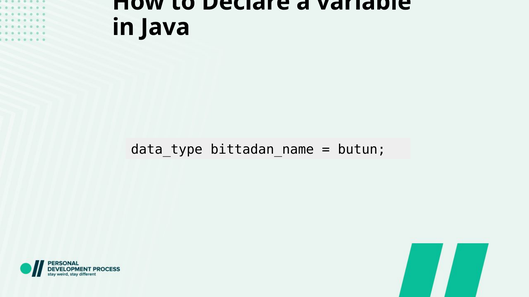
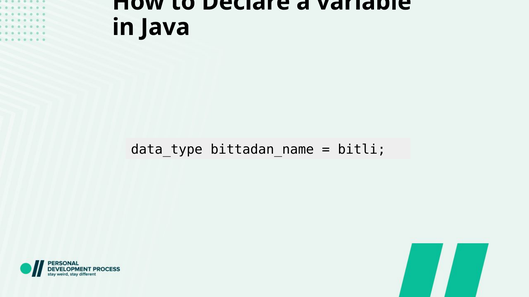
butun: butun -> bitli (362, 150)
